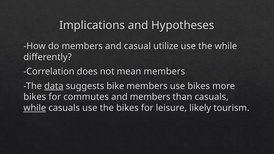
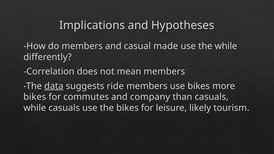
utilize: utilize -> made (166, 46)
bike: bike -> ride (115, 86)
and members: members -> company (150, 97)
while underline: present -> none (35, 108)
